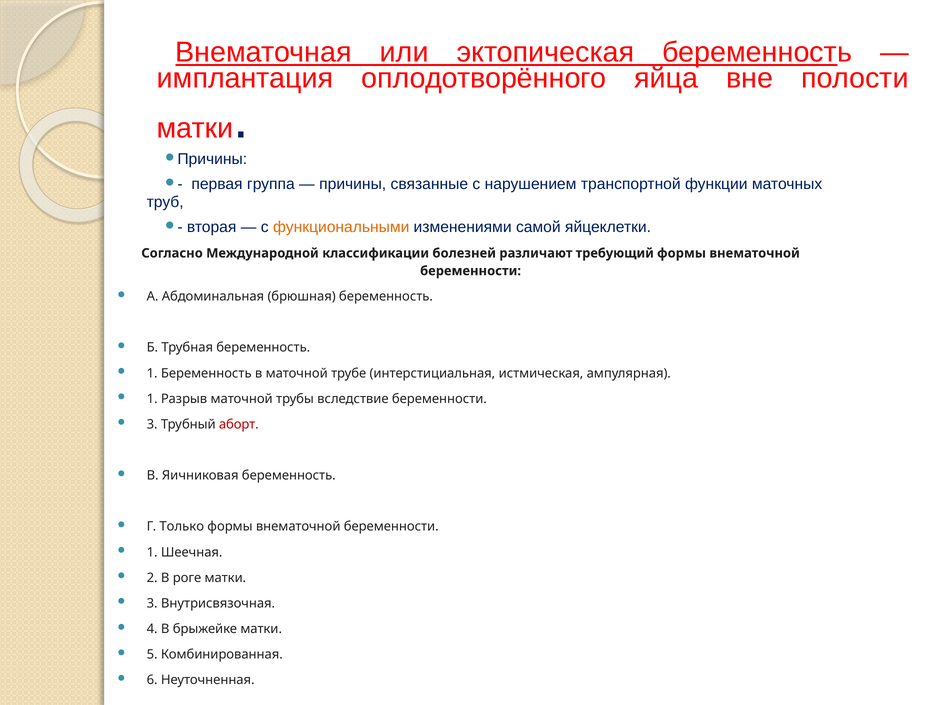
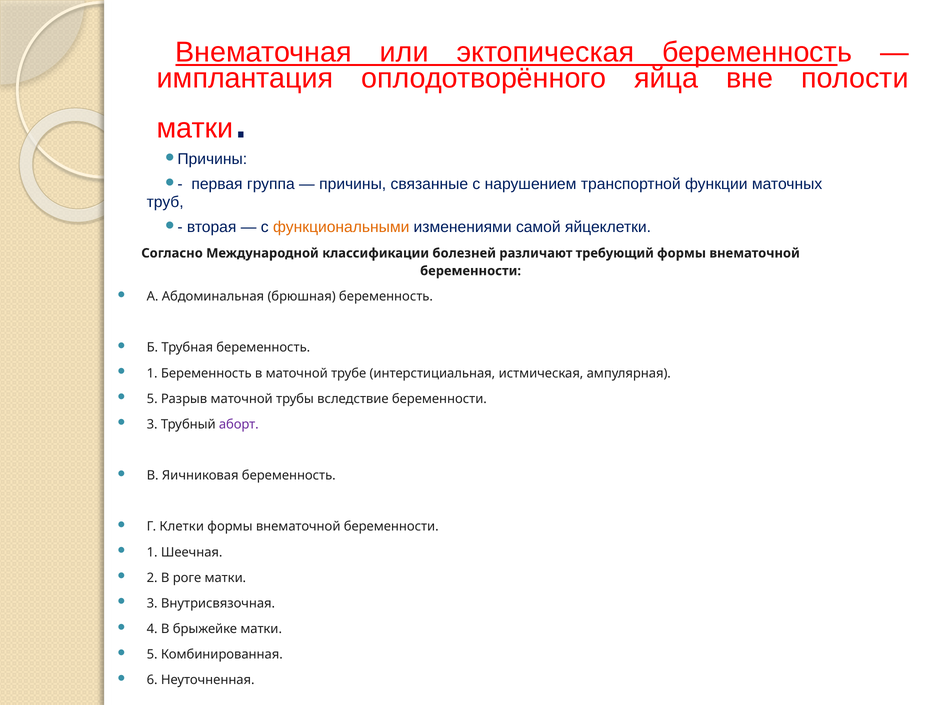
1: 1 -> 5 (152, 399)
аборт colour: red -> purple (239, 424)
Только: Только -> Клетки (182, 527)
